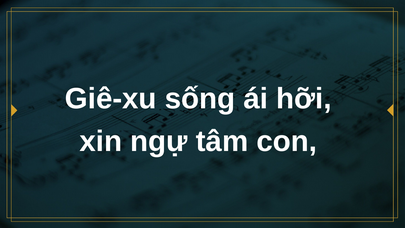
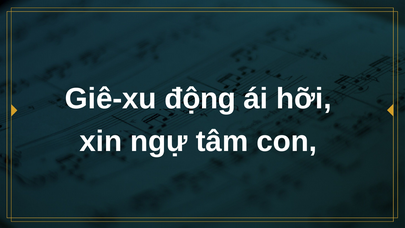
sống: sống -> động (200, 99)
